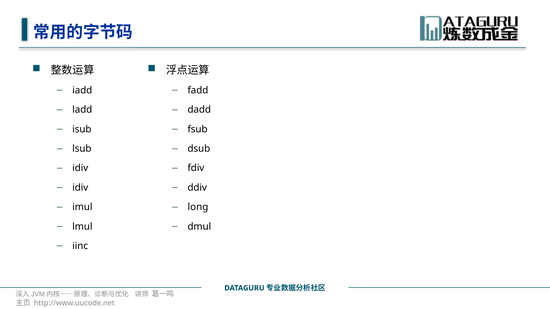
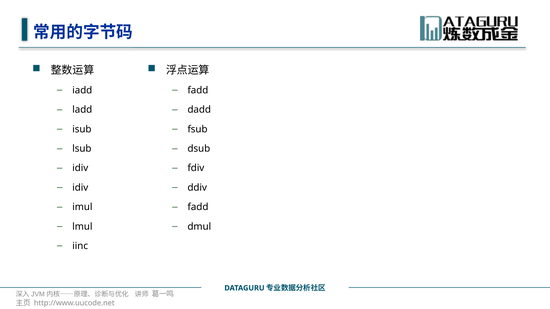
long: long -> fadd (198, 207)
